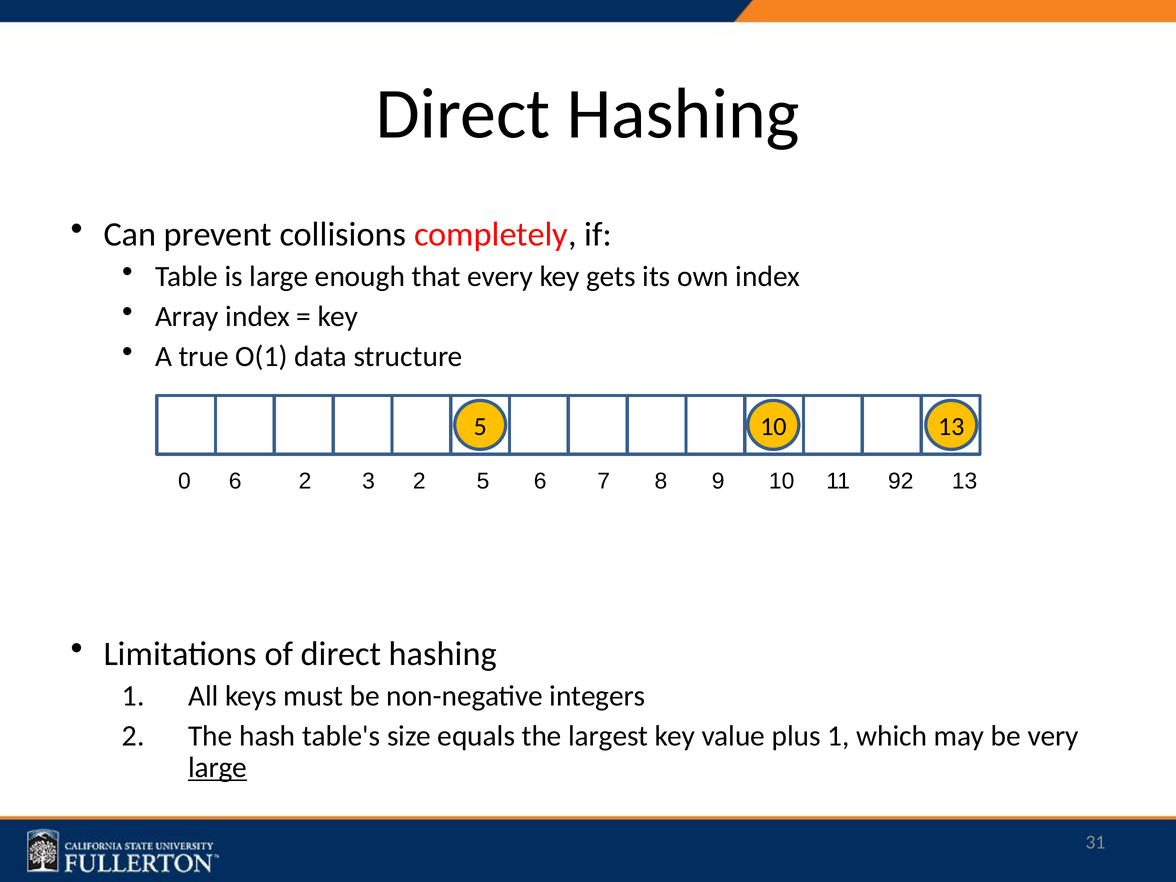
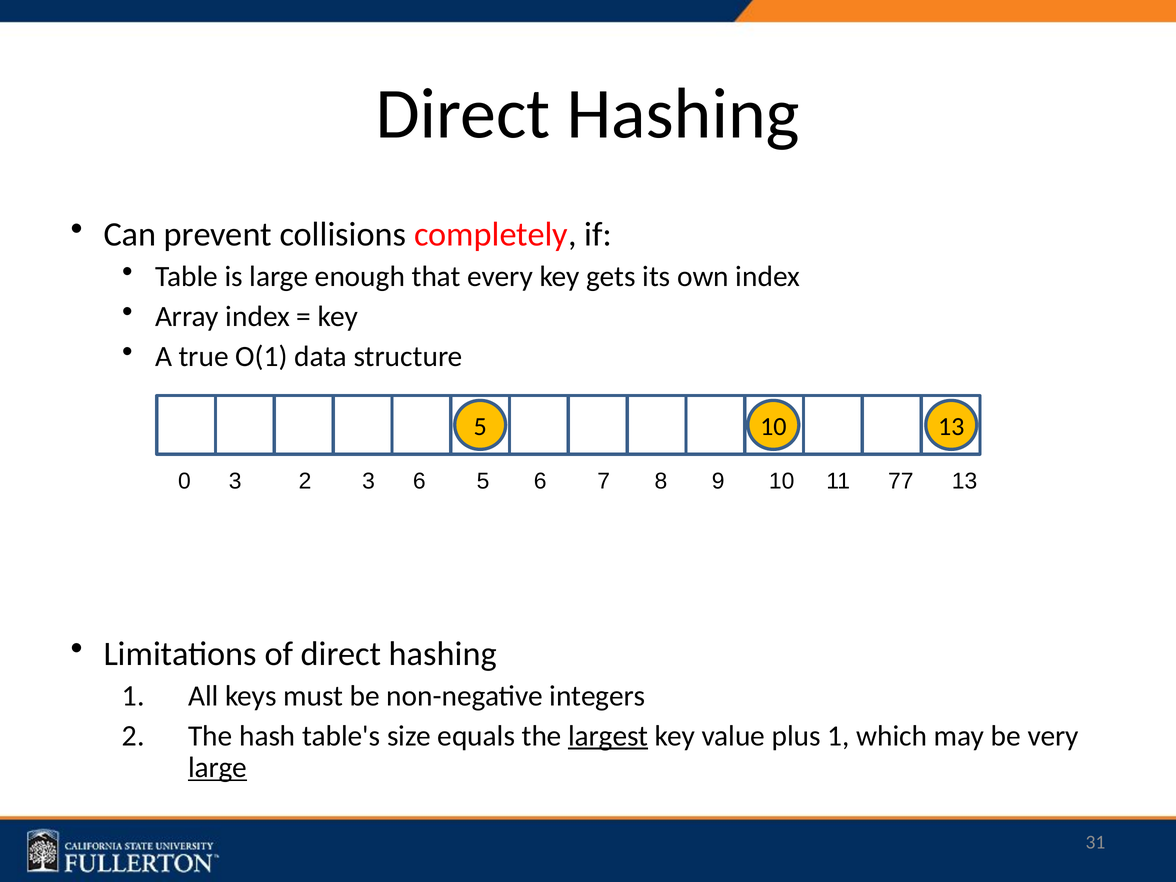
0 6: 6 -> 3 (235, 481)
3 2: 2 -> 6 (419, 481)
92: 92 -> 77 (901, 481)
largest underline: none -> present (608, 736)
